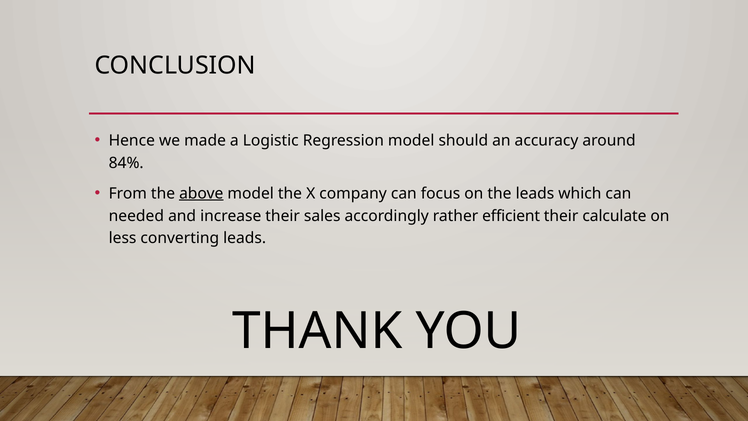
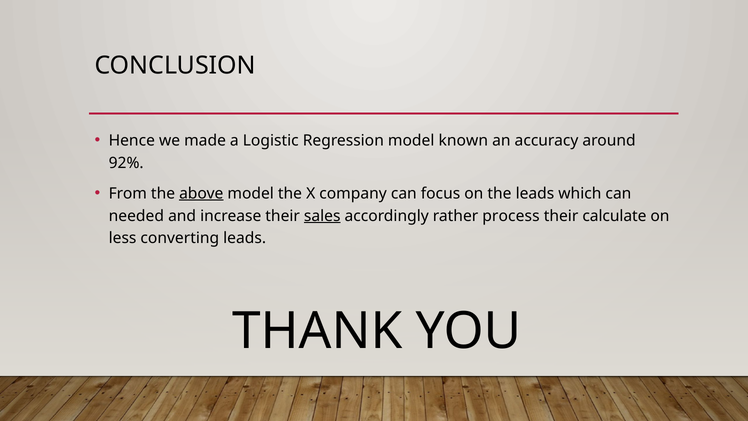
should: should -> known (463, 141)
84%: 84% -> 92% (126, 163)
sales underline: none -> present (322, 216)
efficient: efficient -> process (511, 216)
